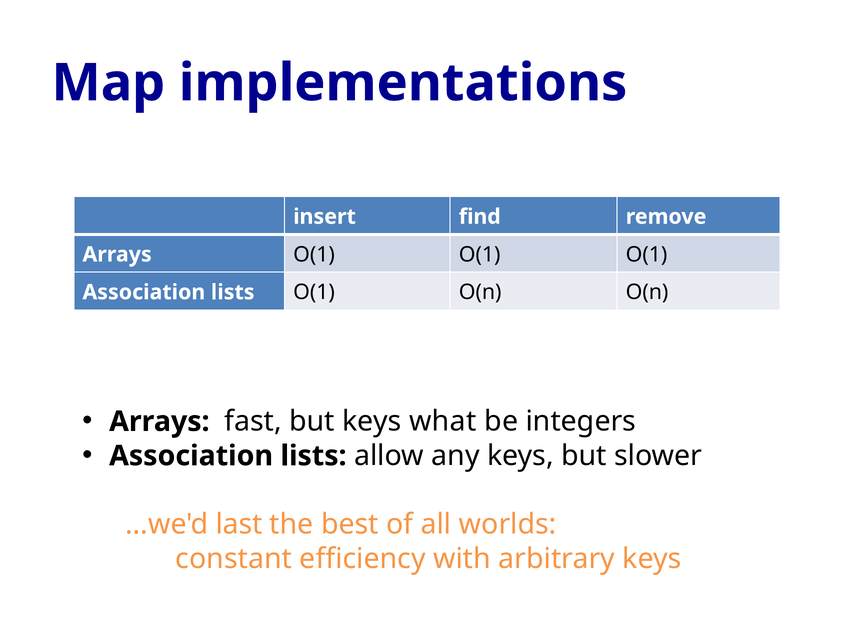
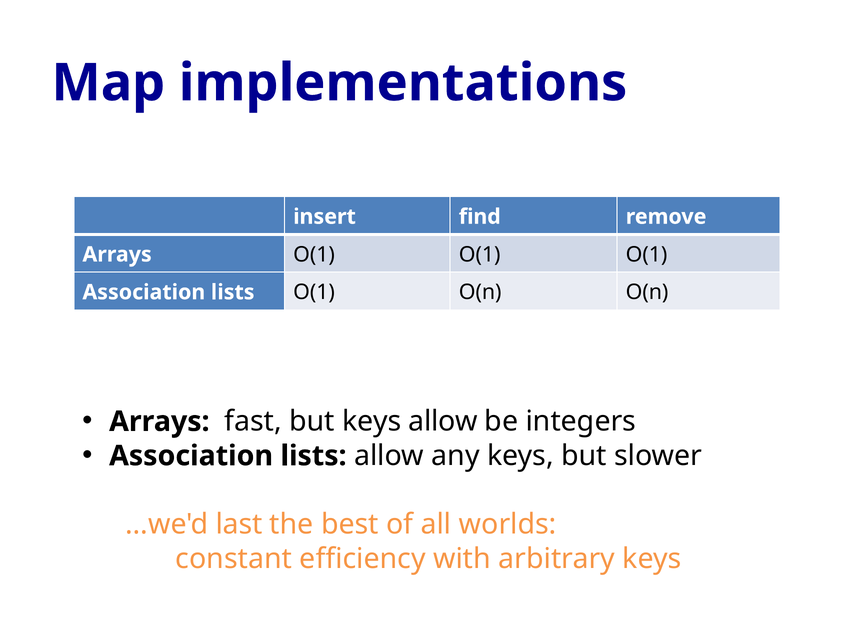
keys what: what -> allow (443, 421)
